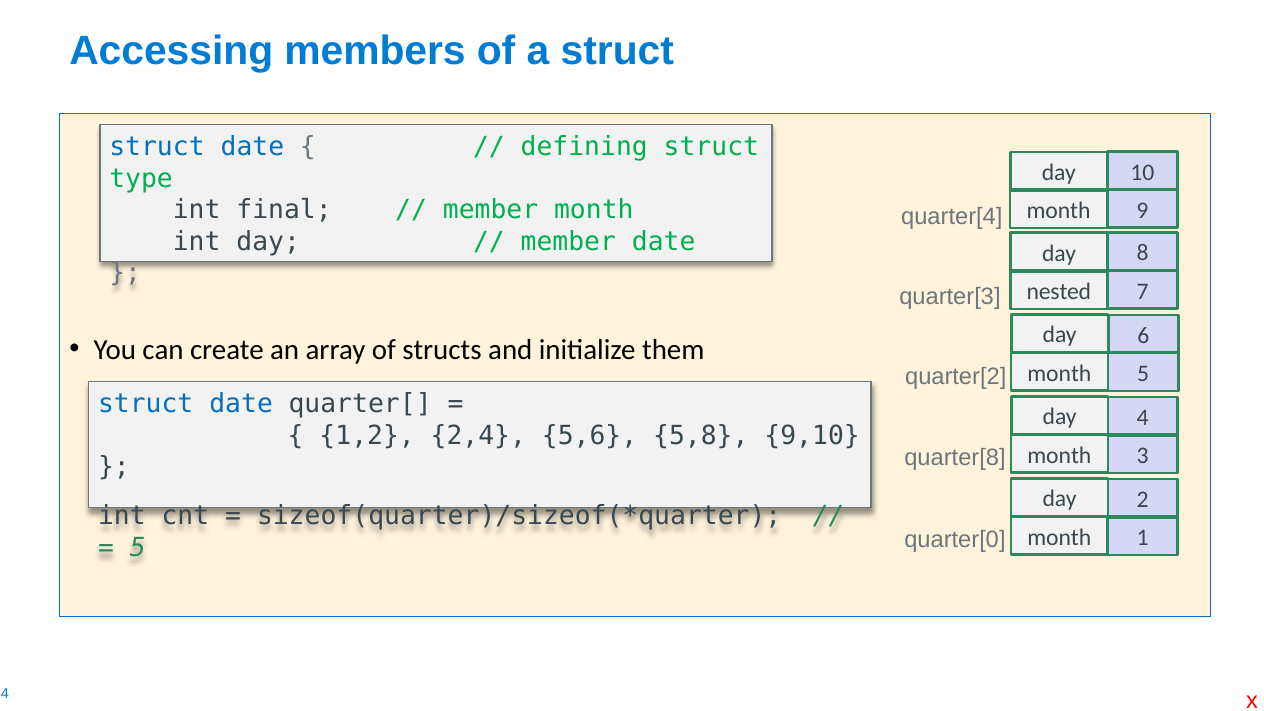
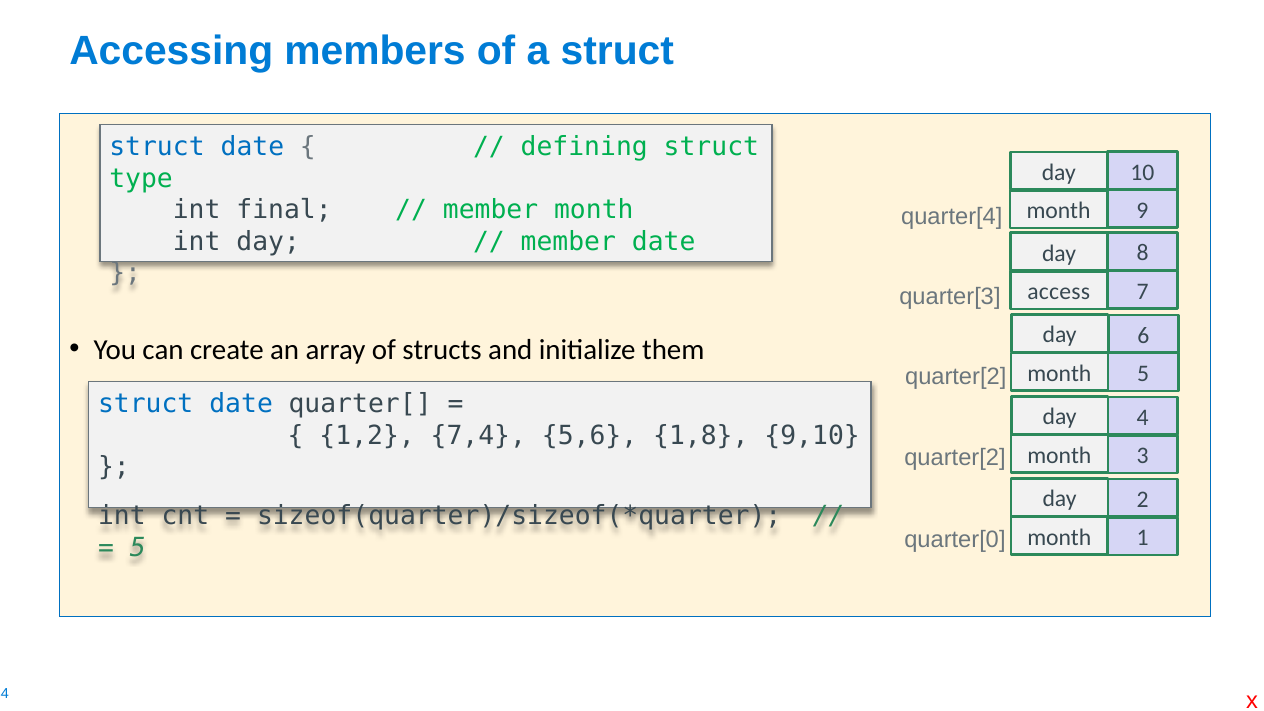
nested: nested -> access (1059, 292)
2,4: 2,4 -> 7,4 (478, 436)
5,8: 5,8 -> 1,8 (701, 436)
quarter[8: quarter[8 -> quarter[2 (955, 458)
